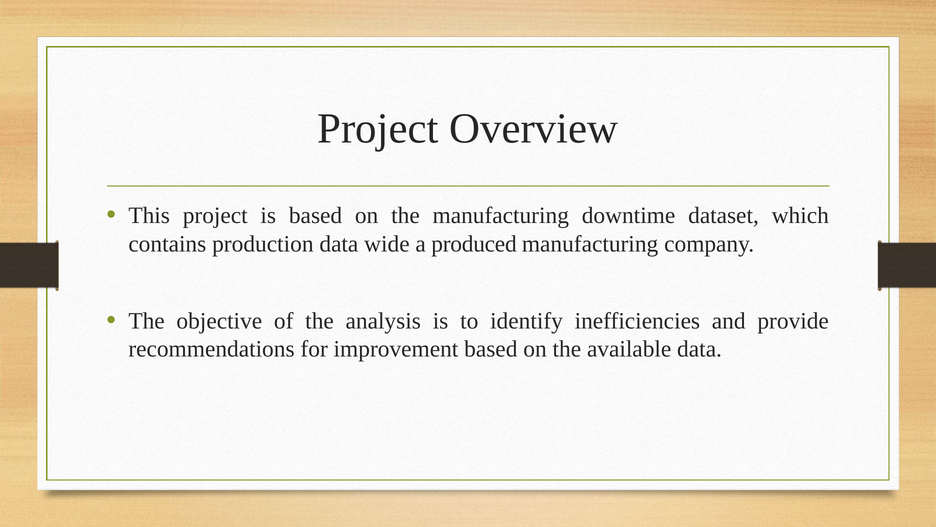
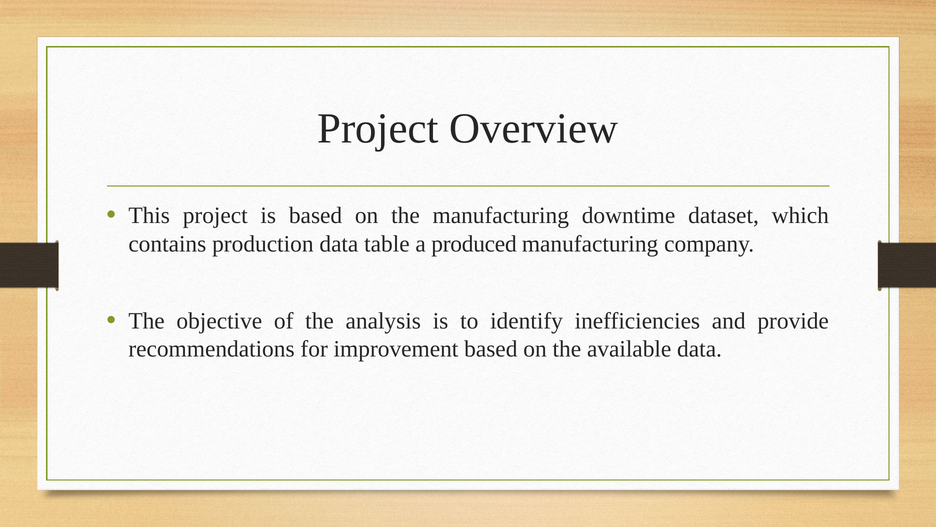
wide: wide -> table (387, 244)
